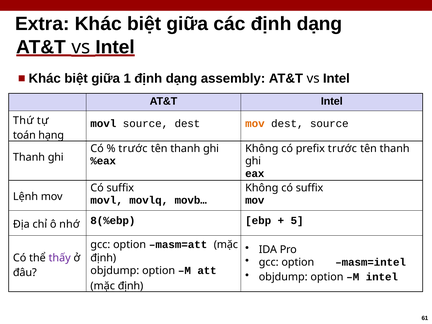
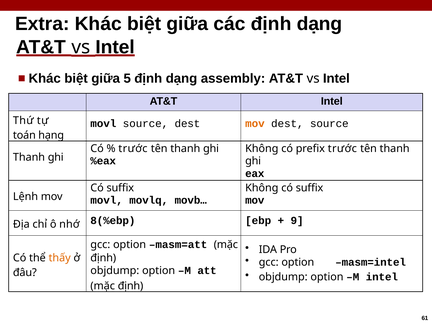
1: 1 -> 5 (127, 78)
5: 5 -> 9 (297, 221)
thấy colour: purple -> orange (60, 258)
